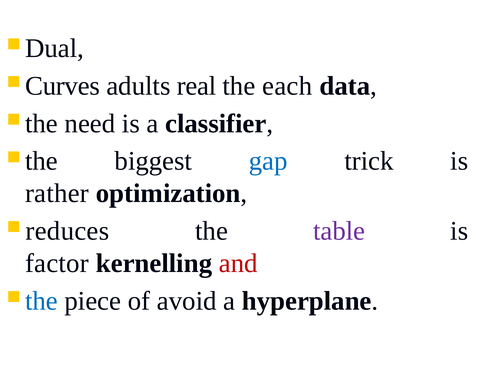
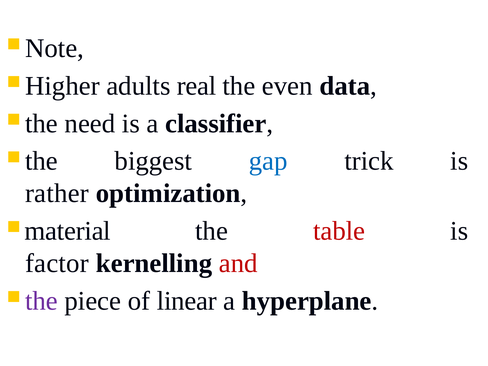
Dual: Dual -> Note (55, 48)
Curves: Curves -> Higher (62, 86)
each: each -> even (287, 86)
reduces: reduces -> material (68, 231)
table colour: purple -> red (339, 231)
the colour: blue -> purple (42, 301)
avoid: avoid -> linear (187, 301)
